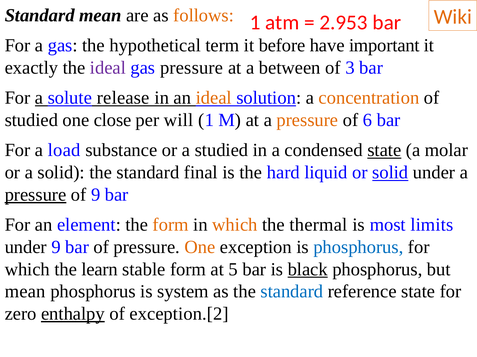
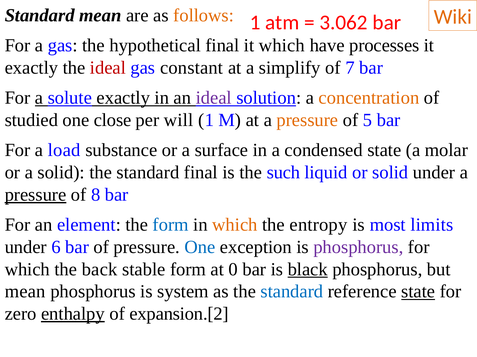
2.953: 2.953 -> 3.062 (344, 23)
hypothetical term: term -> final (222, 46)
it before: before -> which (282, 46)
important: important -> processes (384, 46)
ideal colour: purple -> red (108, 68)
gas pressure: pressure -> constant (192, 68)
between: between -> simplify (290, 68)
3: 3 -> 7 (350, 68)
solute release: release -> exactly (123, 98)
ideal colour: orange -> purple (214, 98)
6: 6 -> 5 (368, 120)
a studied: studied -> surface (221, 151)
state underline: present -> none (384, 151)
hard: hard -> such (283, 173)
solid underline: present -> none (390, 173)
of 9: 9 -> 8 (96, 195)
form colour: orange -> blue (171, 225)
thermal: thermal -> entropy (319, 225)
under 9: 9 -> 6 (56, 248)
One colour: orange -> blue (200, 248)
phosphorus colour: blue -> purple (358, 248)
learn: learn -> back (100, 270)
5: 5 -> 0 (233, 270)
state underline: none -> present (418, 292)
exception.[2: exception.[2 -> expansion.[2 (179, 314)
